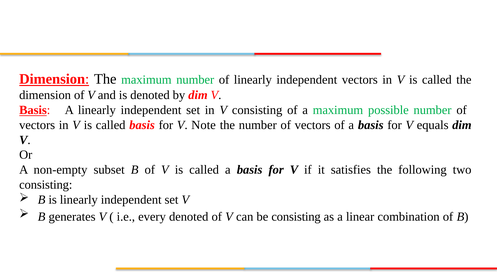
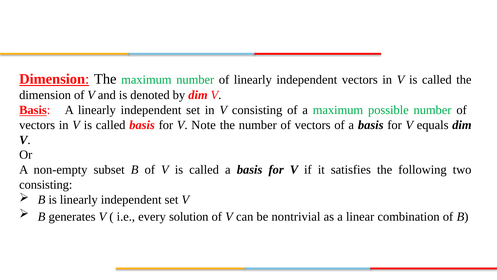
every denoted: denoted -> solution (189, 216)
be consisting: consisting -> nontrivial (296, 216)
